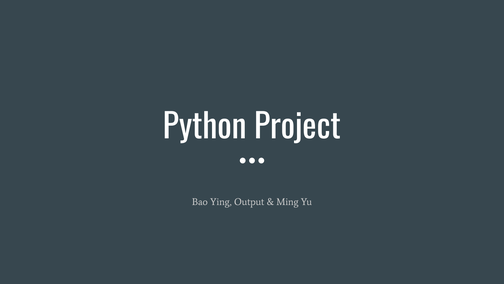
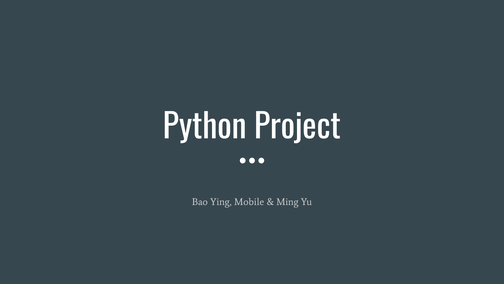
Output: Output -> Mobile (249, 201)
